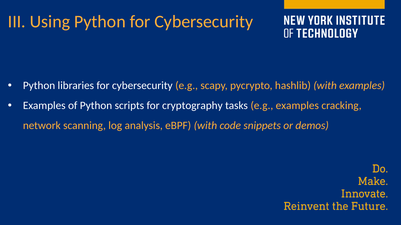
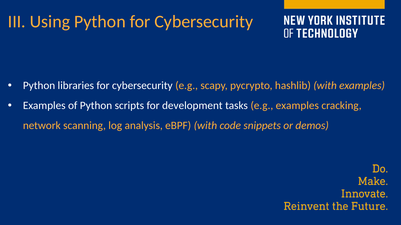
cryptography: cryptography -> development (192, 106)
